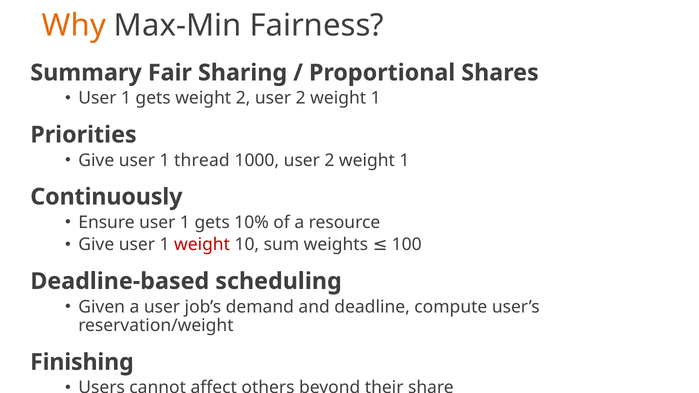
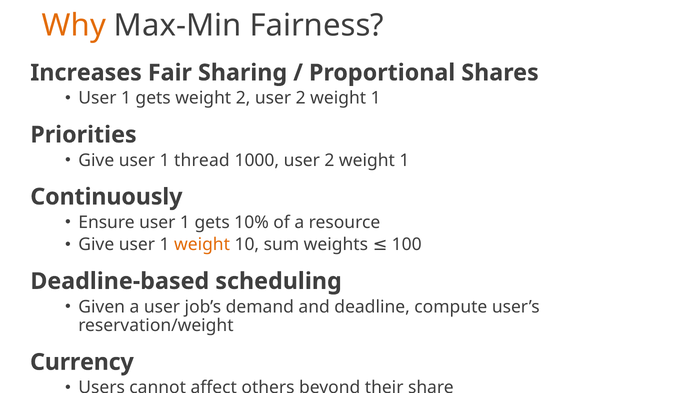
Summary: Summary -> Increases (86, 73)
weight colour: red -> orange (202, 245)
Finishing: Finishing -> Currency (82, 362)
